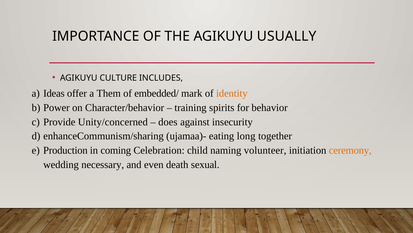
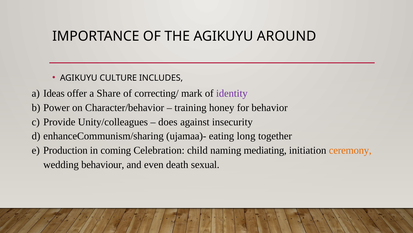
USUALLY: USUALLY -> AROUND (287, 36)
Them: Them -> Share (109, 93)
embedded/: embedded/ -> correcting/ (157, 93)
identity colour: orange -> purple (232, 93)
spirits: spirits -> honey (222, 107)
Unity/concerned: Unity/concerned -> Unity/colleagues (113, 122)
volunteer: volunteer -> mediating (265, 150)
necessary: necessary -> behaviour (103, 164)
